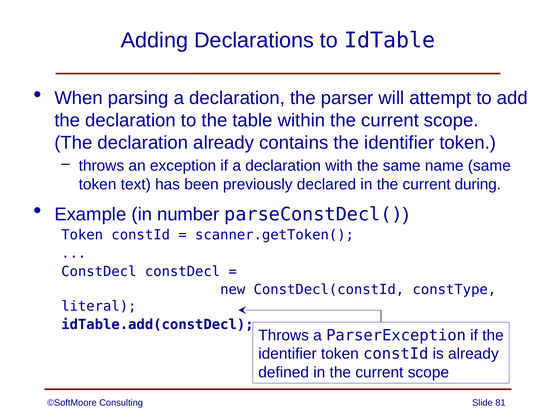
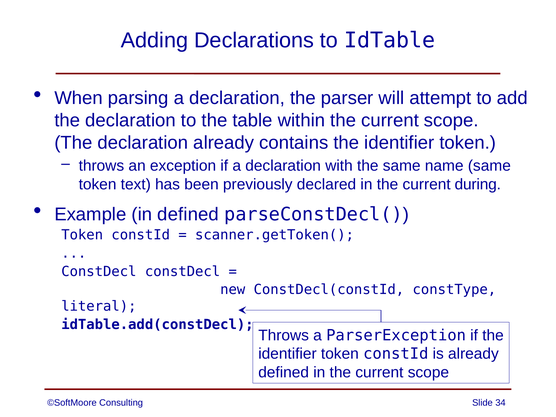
in number: number -> defined (188, 214)
81: 81 -> 34 (500, 403)
